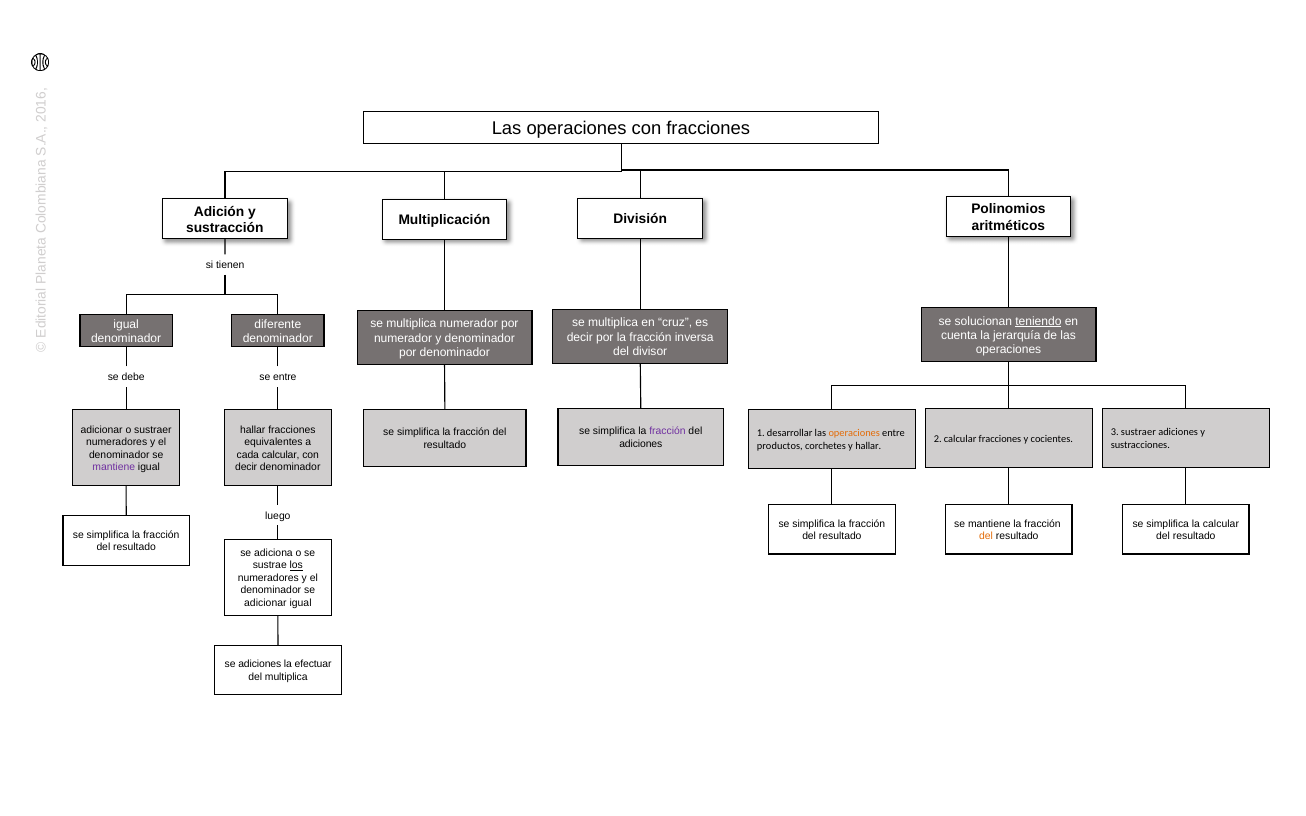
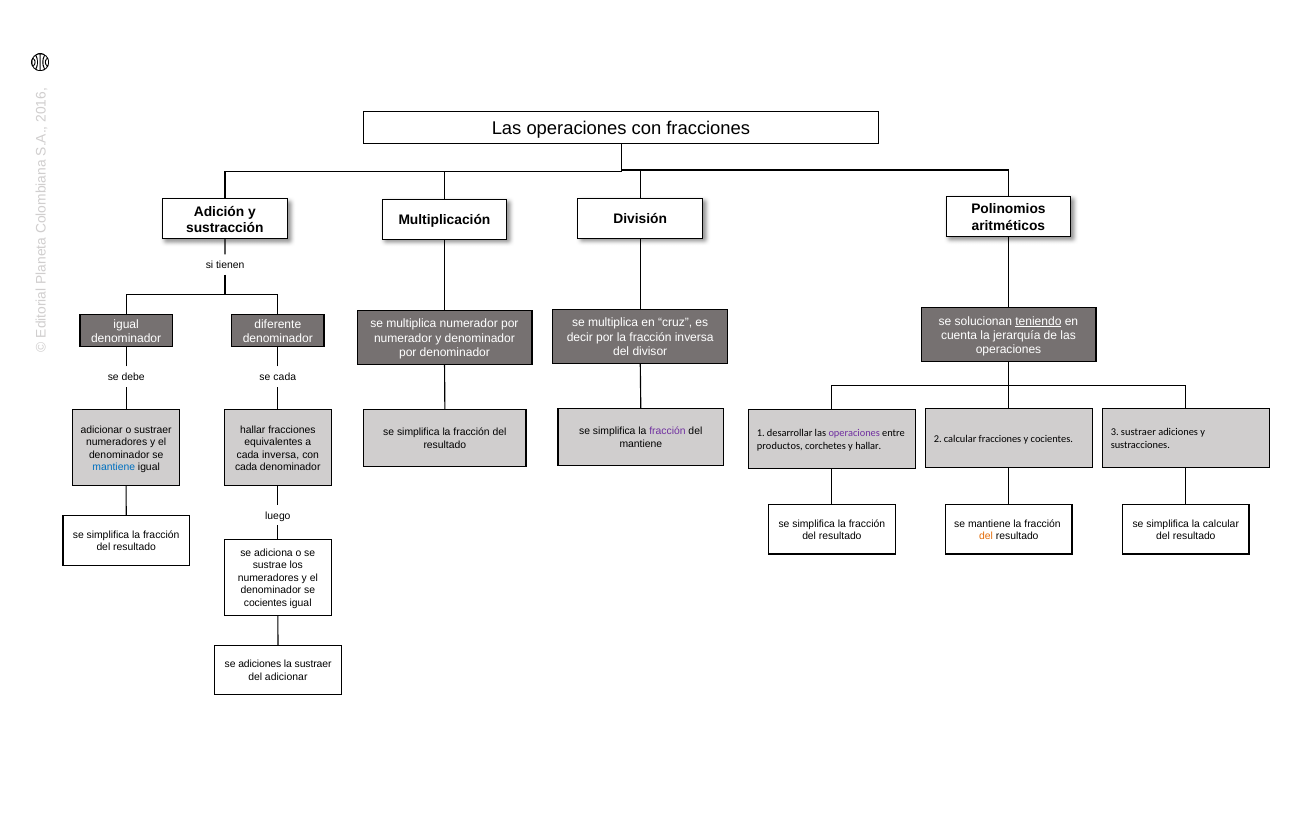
se entre: entre -> cada (285, 378)
operaciones colour: orange -> purple (854, 434)
adiciones: adiciones -> mantiene (641, 444)
cada calcular: calcular -> inversa (281, 455)
mantiene colour: purple -> blue (114, 467)
decir: decir -> cada (246, 467)
los underline: present -> none (296, 566)
adicionar: adicionar -> cocientes (265, 603)
la efectuar: efectuar -> sustraer (313, 665)
del multiplica: multiplica -> adicionar (286, 677)
